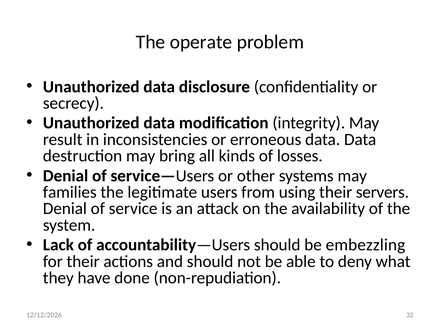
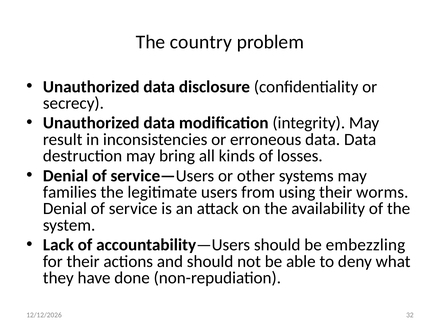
operate: operate -> country (201, 42)
servers: servers -> worms (382, 192)
